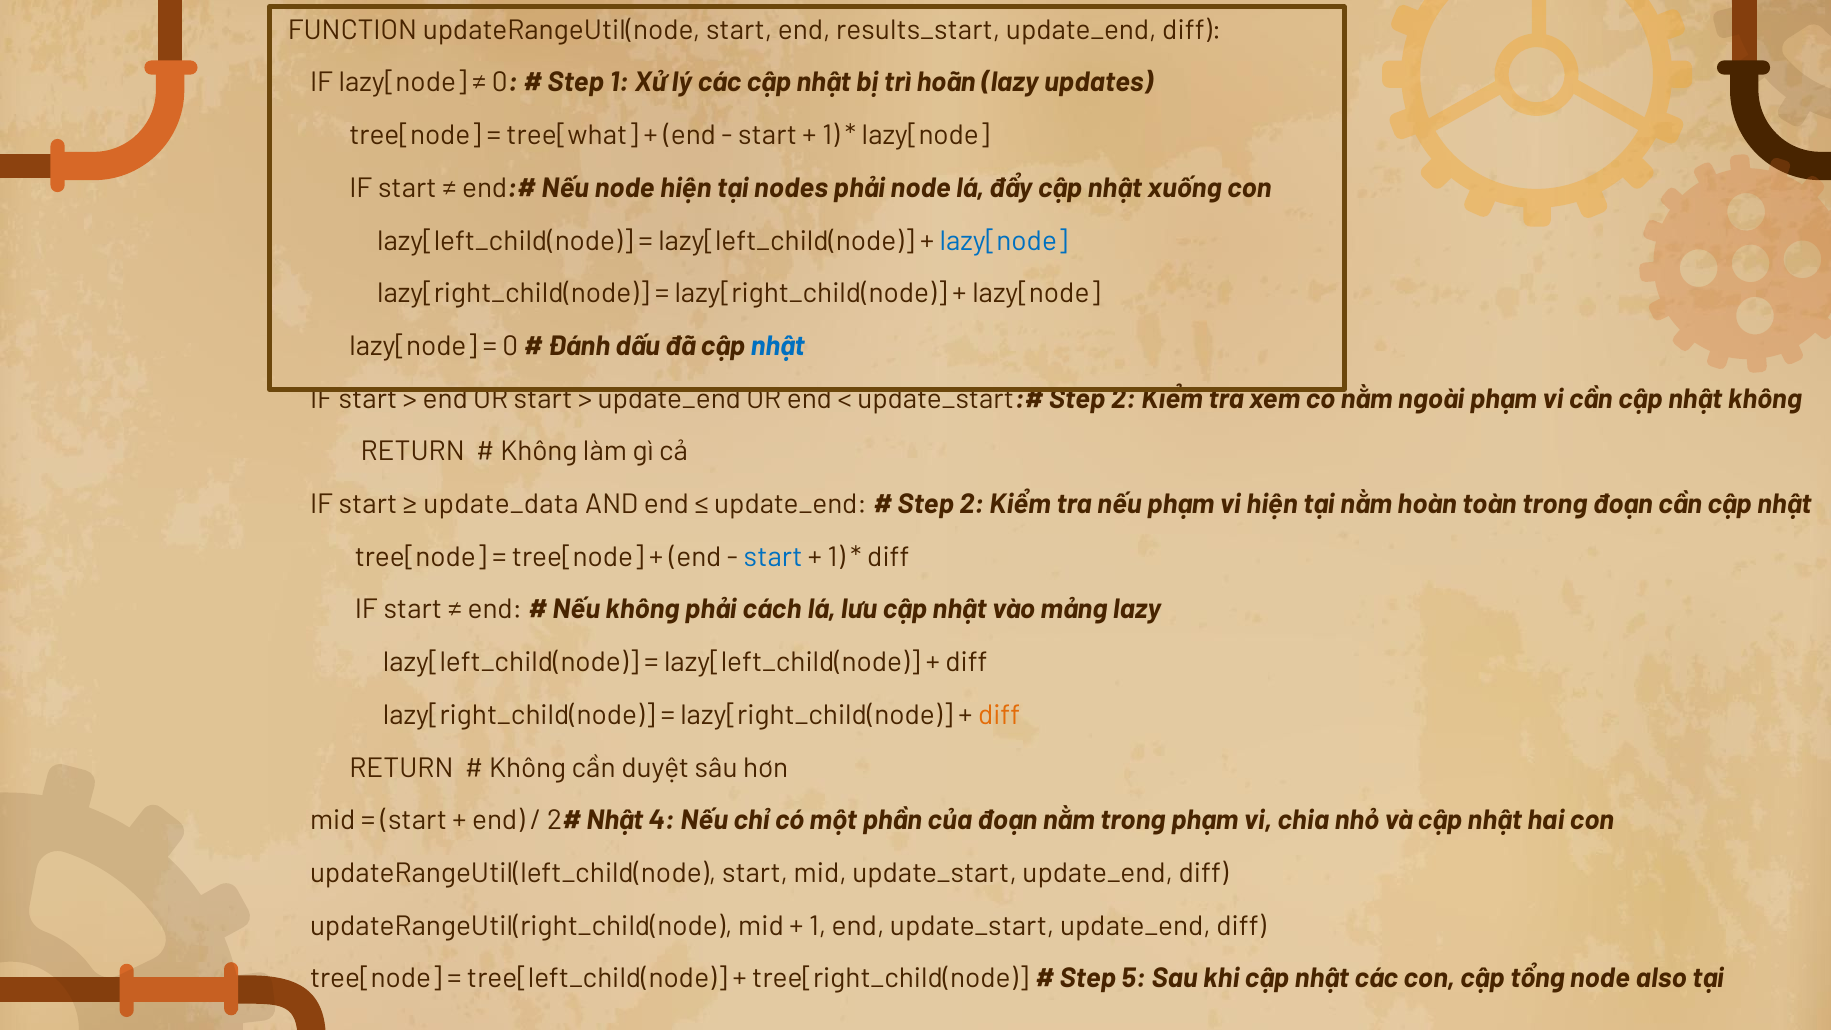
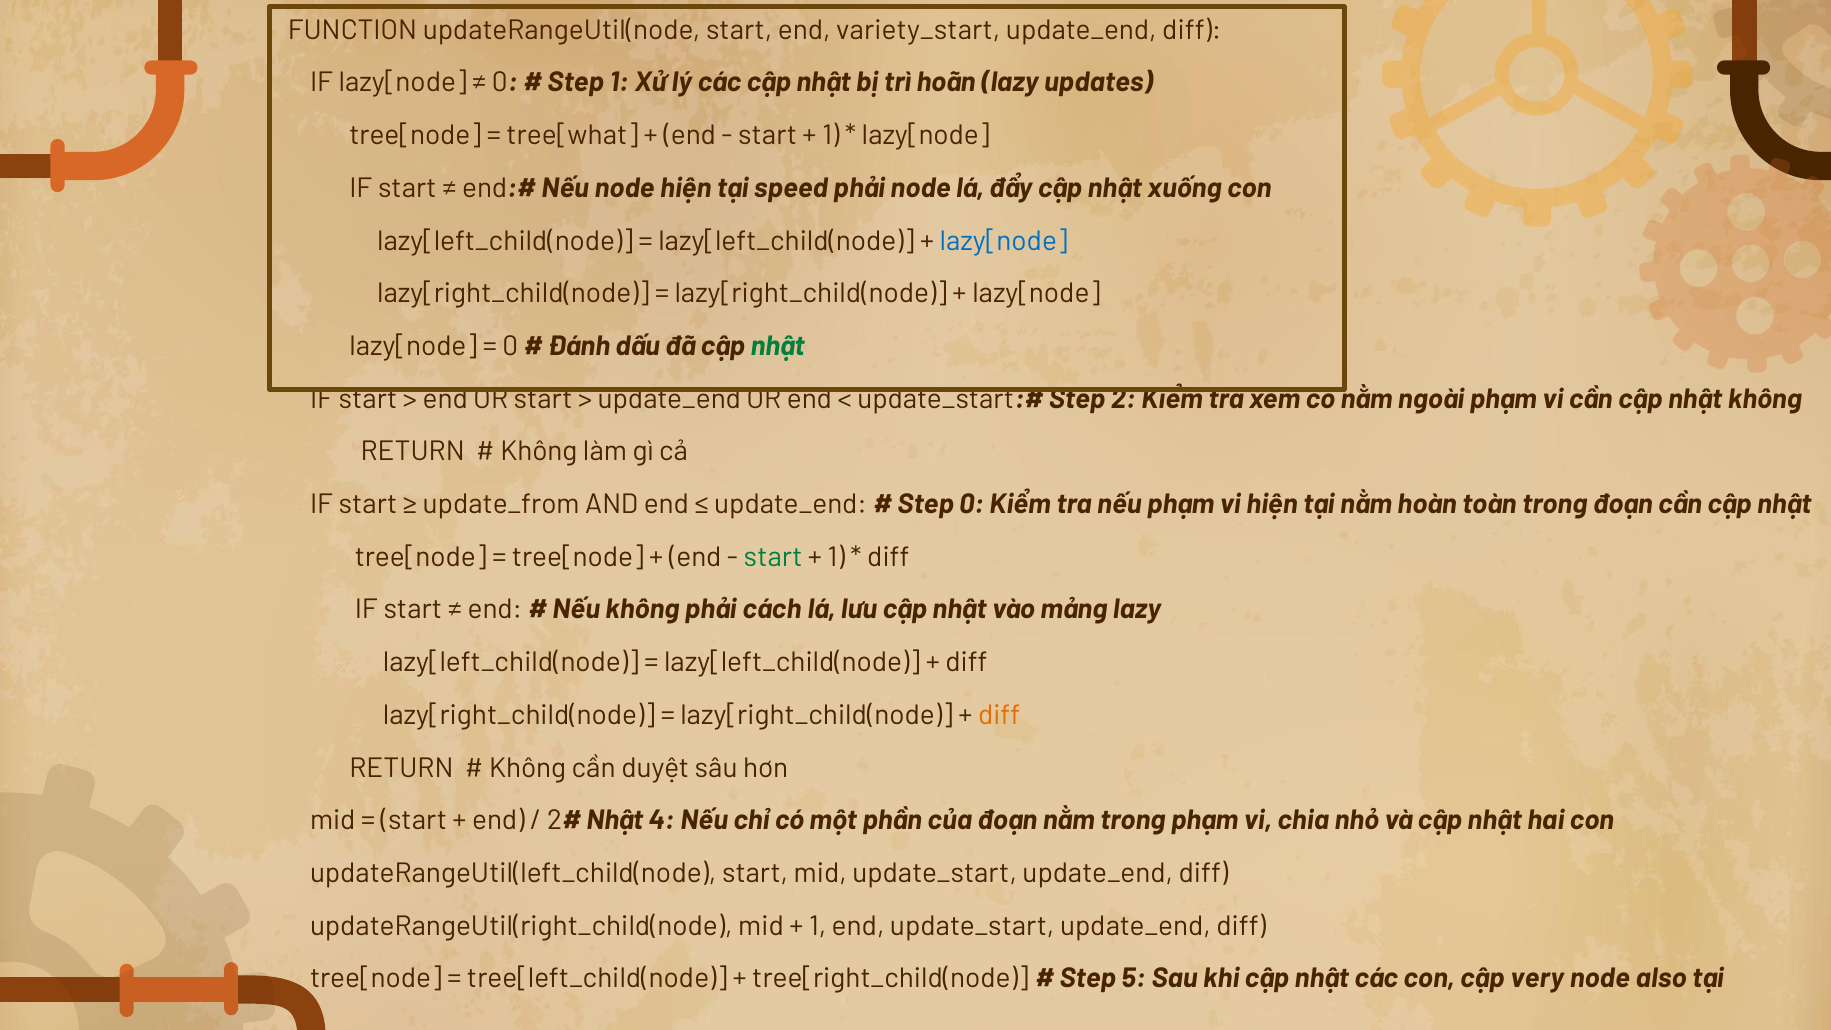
results_start: results_start -> variety_start (918, 30)
nodes: nodes -> speed (791, 188)
nhật colour: blue -> green (778, 346)
update_data: update_data -> update_from (501, 504)
2: 2 -> 0 (972, 504)
start colour: blue -> green (773, 557)
tổng: tổng -> very (1537, 979)
